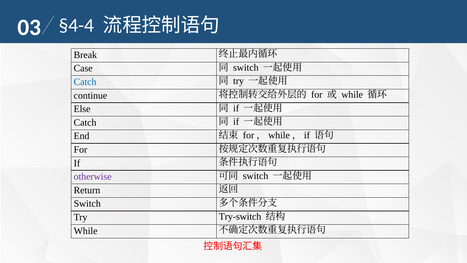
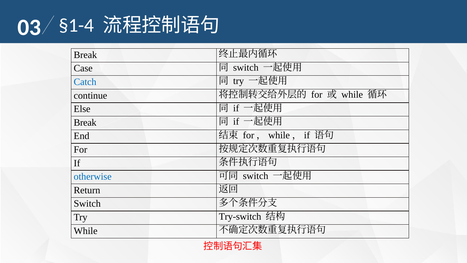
§4-4: §4-4 -> §1-4 (76, 25)
Catch: Catch -> Break (85, 122)
otherwise colour: purple -> blue (93, 176)
